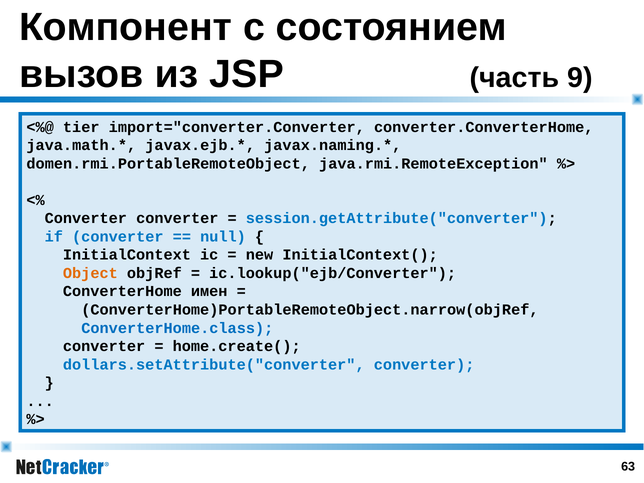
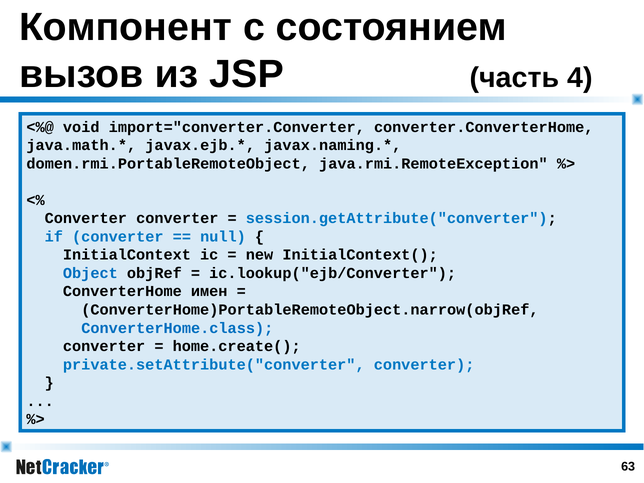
9: 9 -> 4 (580, 78)
tier: tier -> void (81, 127)
Object colour: orange -> blue (90, 273)
dollars.setAttribute("converter: dollars.setAttribute("converter -> private.setAttribute("converter (214, 364)
